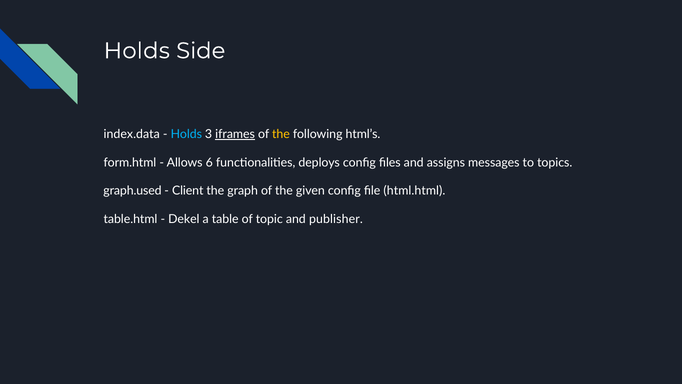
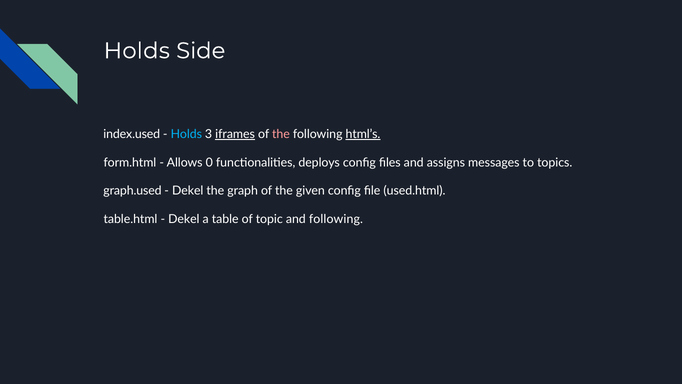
index.data: index.data -> index.used (132, 134)
the colour: yellow -> pink (281, 134)
html’s underline: none -> present (363, 134)
6: 6 -> 0 (209, 162)
Client: Client -> Dekel (188, 191)
html.html: html.html -> used.html (414, 191)
and publisher: publisher -> following (336, 219)
